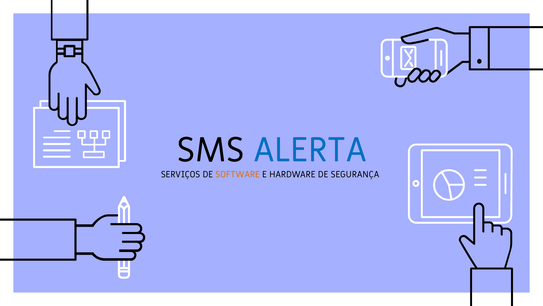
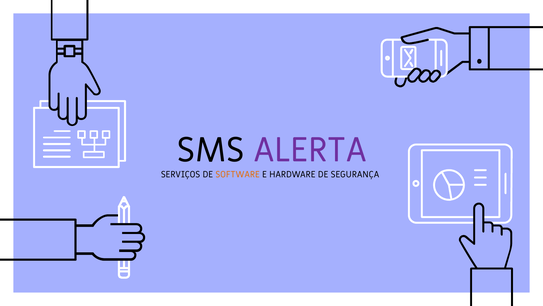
ALERTA colour: blue -> purple (310, 150)
